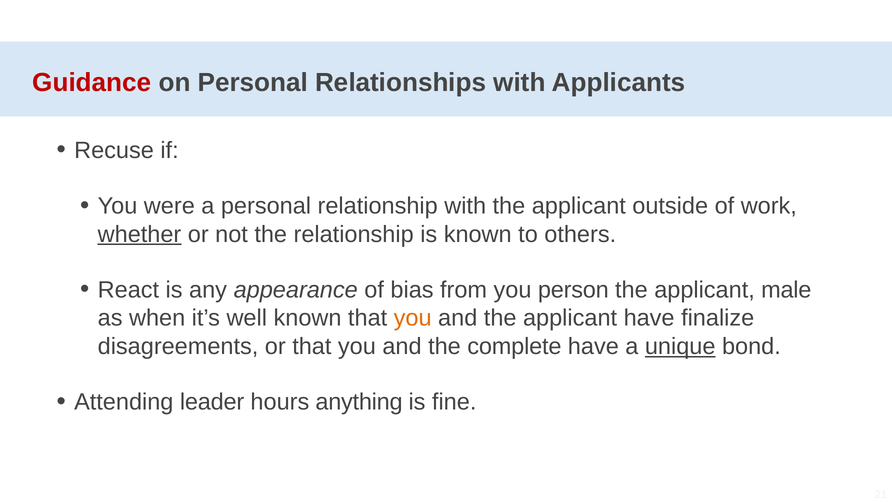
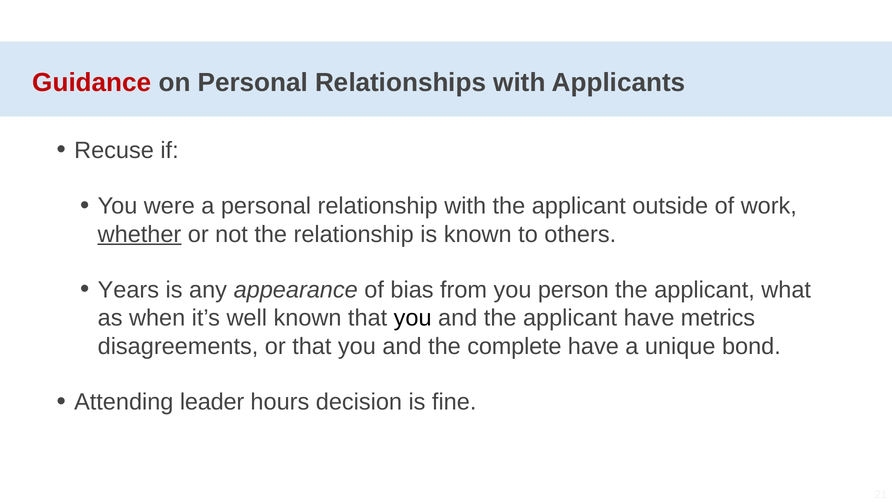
React: React -> Years (128, 290)
male: male -> what (786, 290)
you colour: orange -> black (413, 318)
finalize: finalize -> metrics (718, 318)
unique underline: present -> none (680, 346)
anything: anything -> decision (359, 402)
